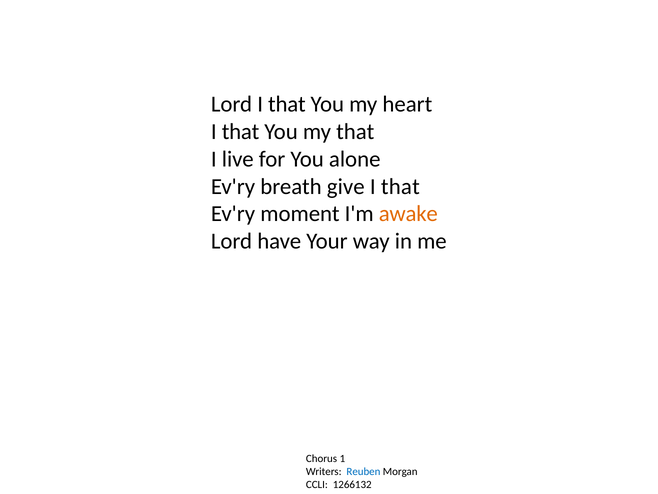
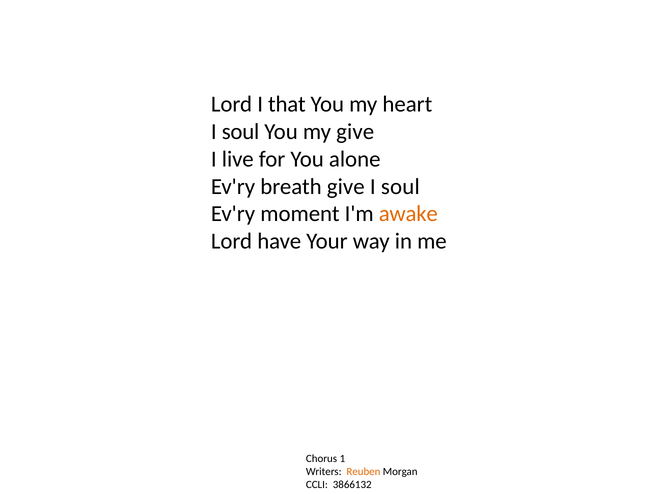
that: that -> soul (241, 131)
my that: that -> give (355, 131)
that: that -> soul (400, 186)
Reuben colour: blue -> orange (363, 471)
1266132: 1266132 -> 3866132 (352, 484)
